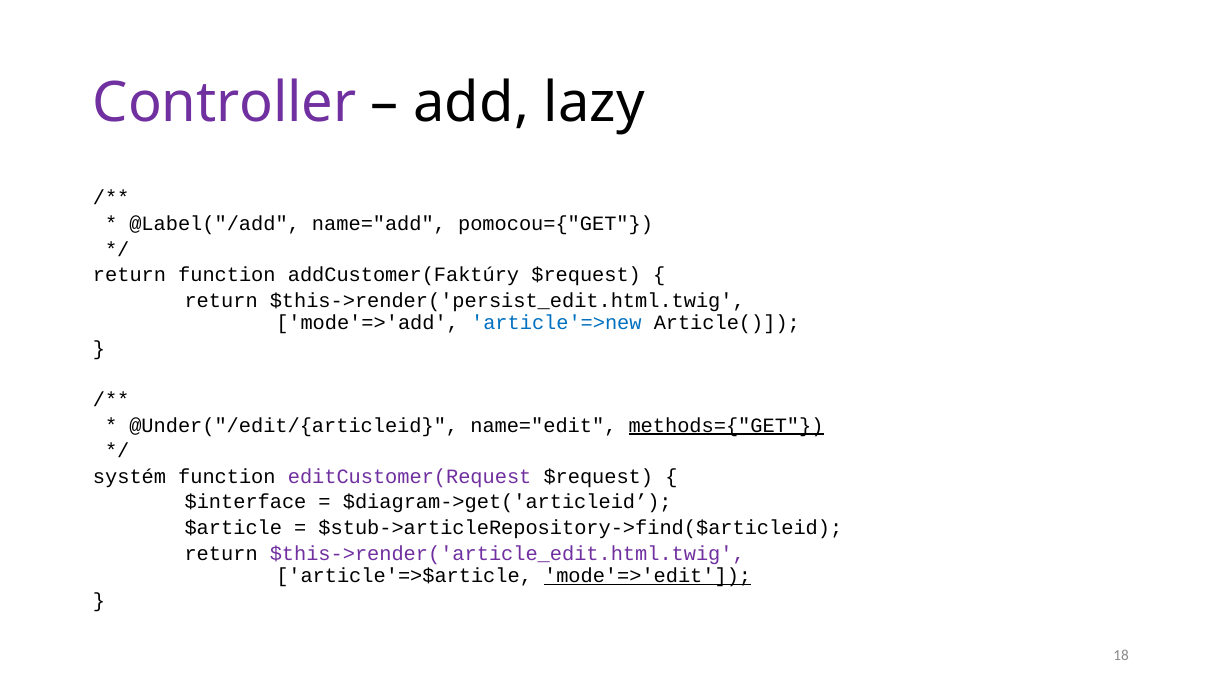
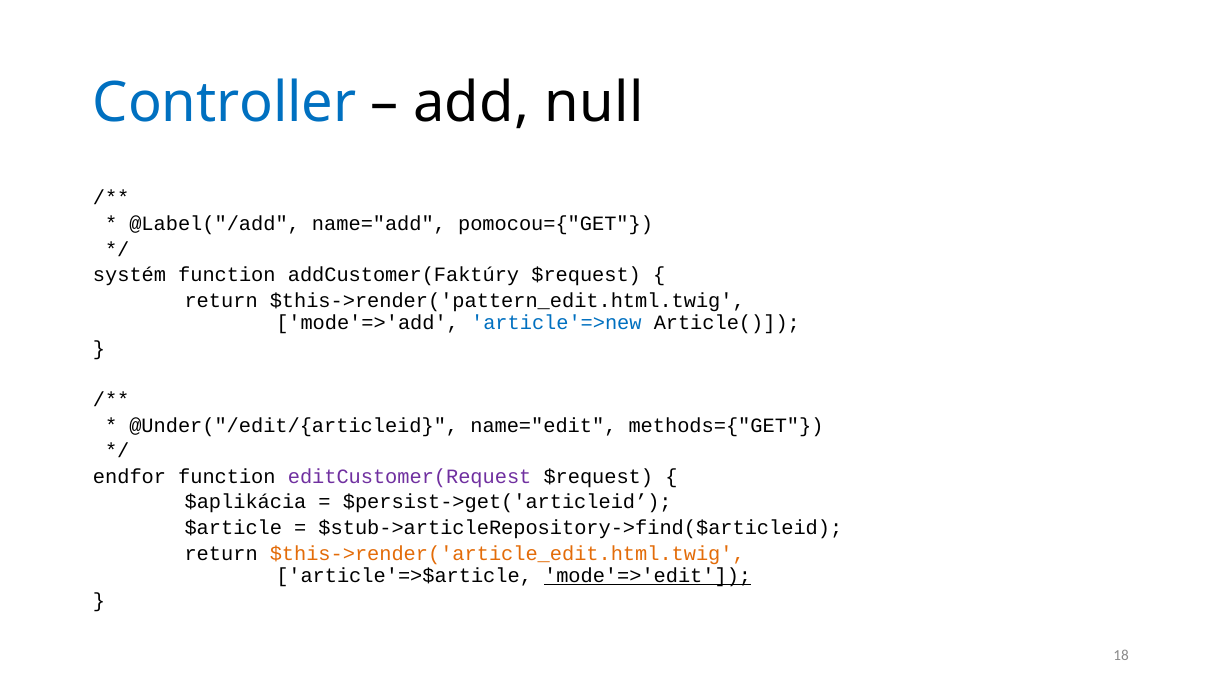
Controller colour: purple -> blue (225, 103)
lazy: lazy -> null (594, 103)
return: return -> systém (130, 275)
$this->render('persist_edit.html.twig: $this->render('persist_edit.html.twig -> $this->render('pattern_edit.html.twig (507, 301)
methods={"GET underline: present -> none (726, 426)
systém: systém -> endfor (130, 477)
$interface: $interface -> $aplikácia (246, 503)
$diagram->get('articleid: $diagram->get('articleid -> $persist->get('articleid (507, 503)
$this->render('article_edit.html.twig colour: purple -> orange (507, 554)
